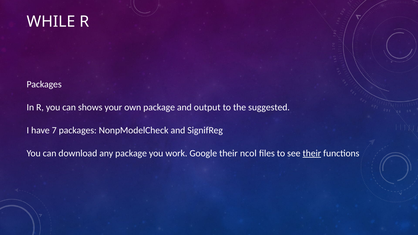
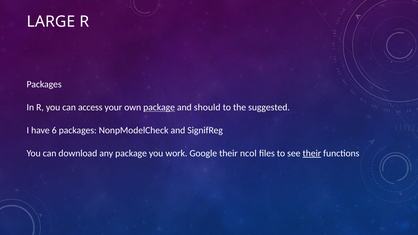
WHILE: WHILE -> LARGE (51, 22)
shows: shows -> access (90, 107)
package underline: none -> present (159, 107)
output: output -> should (207, 107)
7: 7 -> 6 (54, 130)
